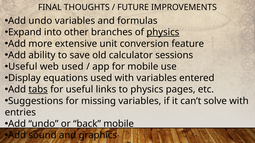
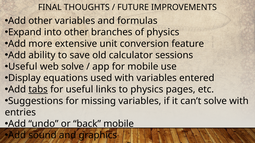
undo: undo -> other (40, 21)
physics underline: present -> none (163, 32)
web used: used -> solve (73, 67)
